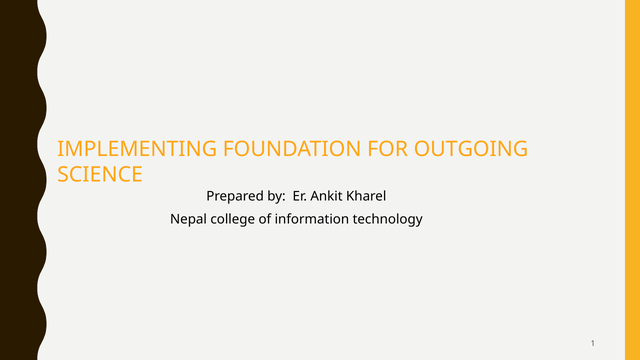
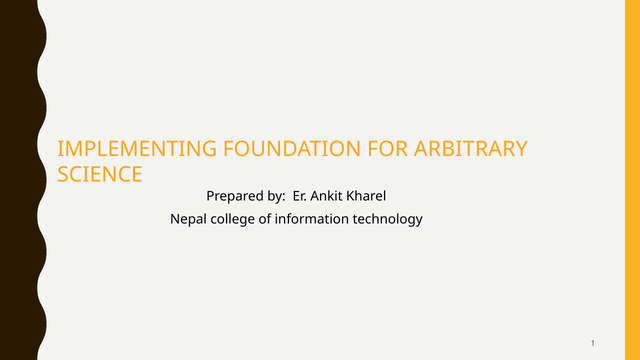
OUTGOING: OUTGOING -> ARBITRARY (471, 149)
